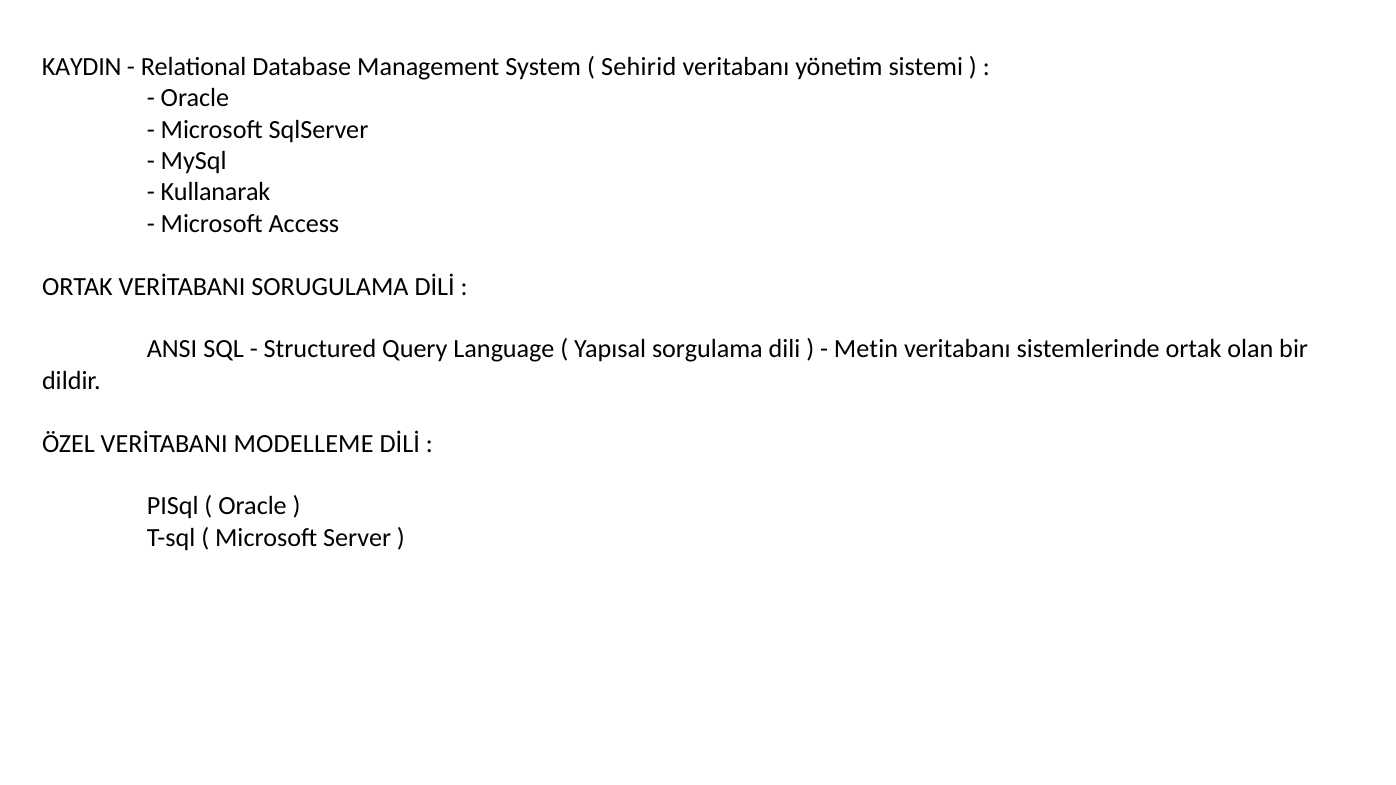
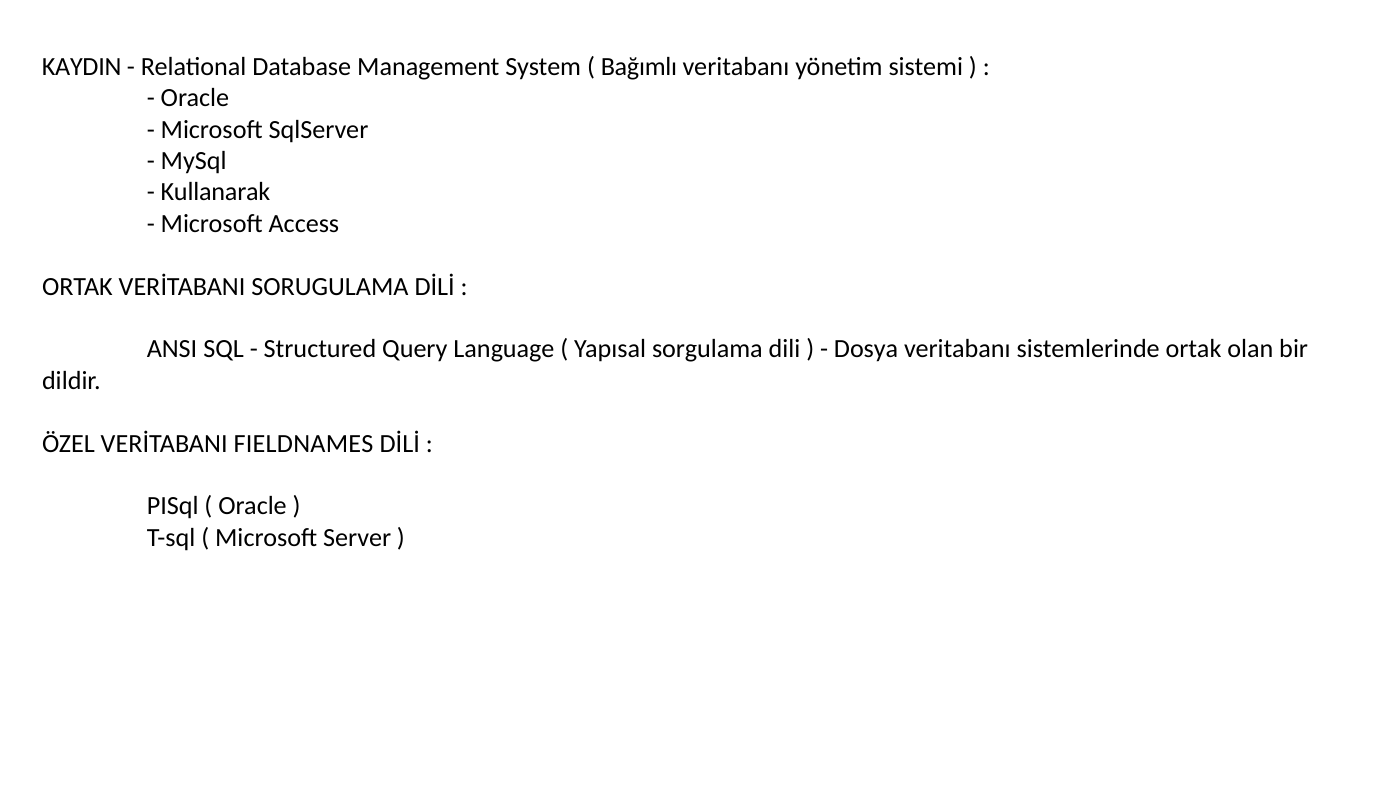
Sehirid: Sehirid -> Bağımlı (639, 67)
Metin: Metin -> Dosya (866, 349)
MODELLEME: MODELLEME -> FIELDNAMES (304, 444)
